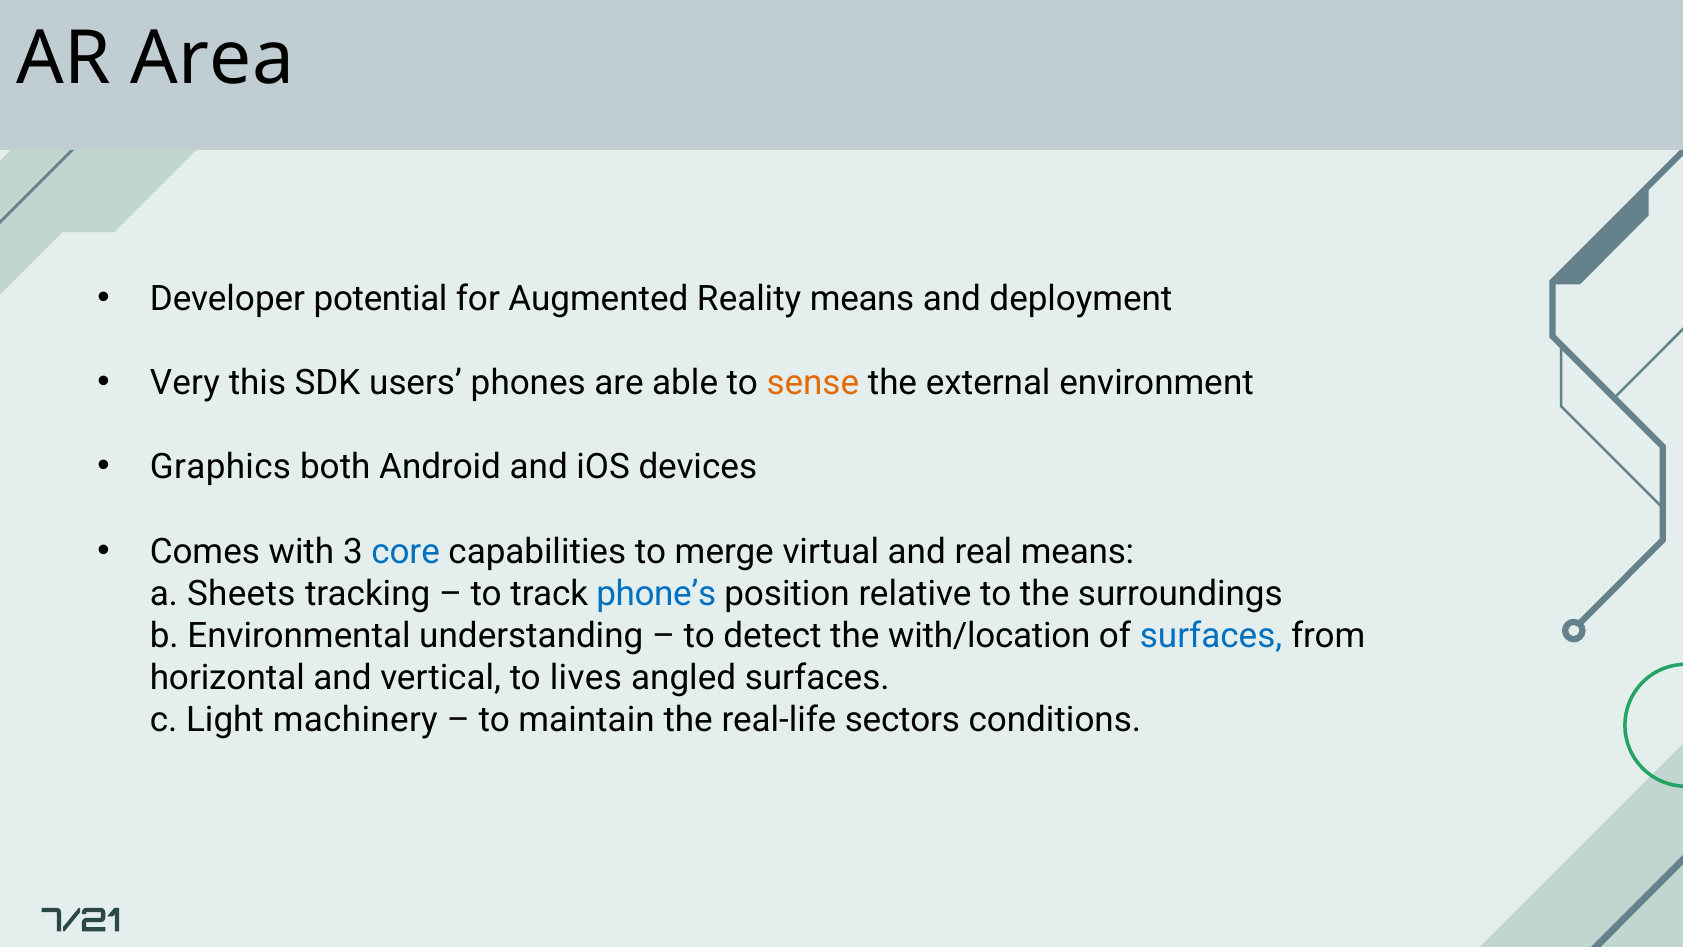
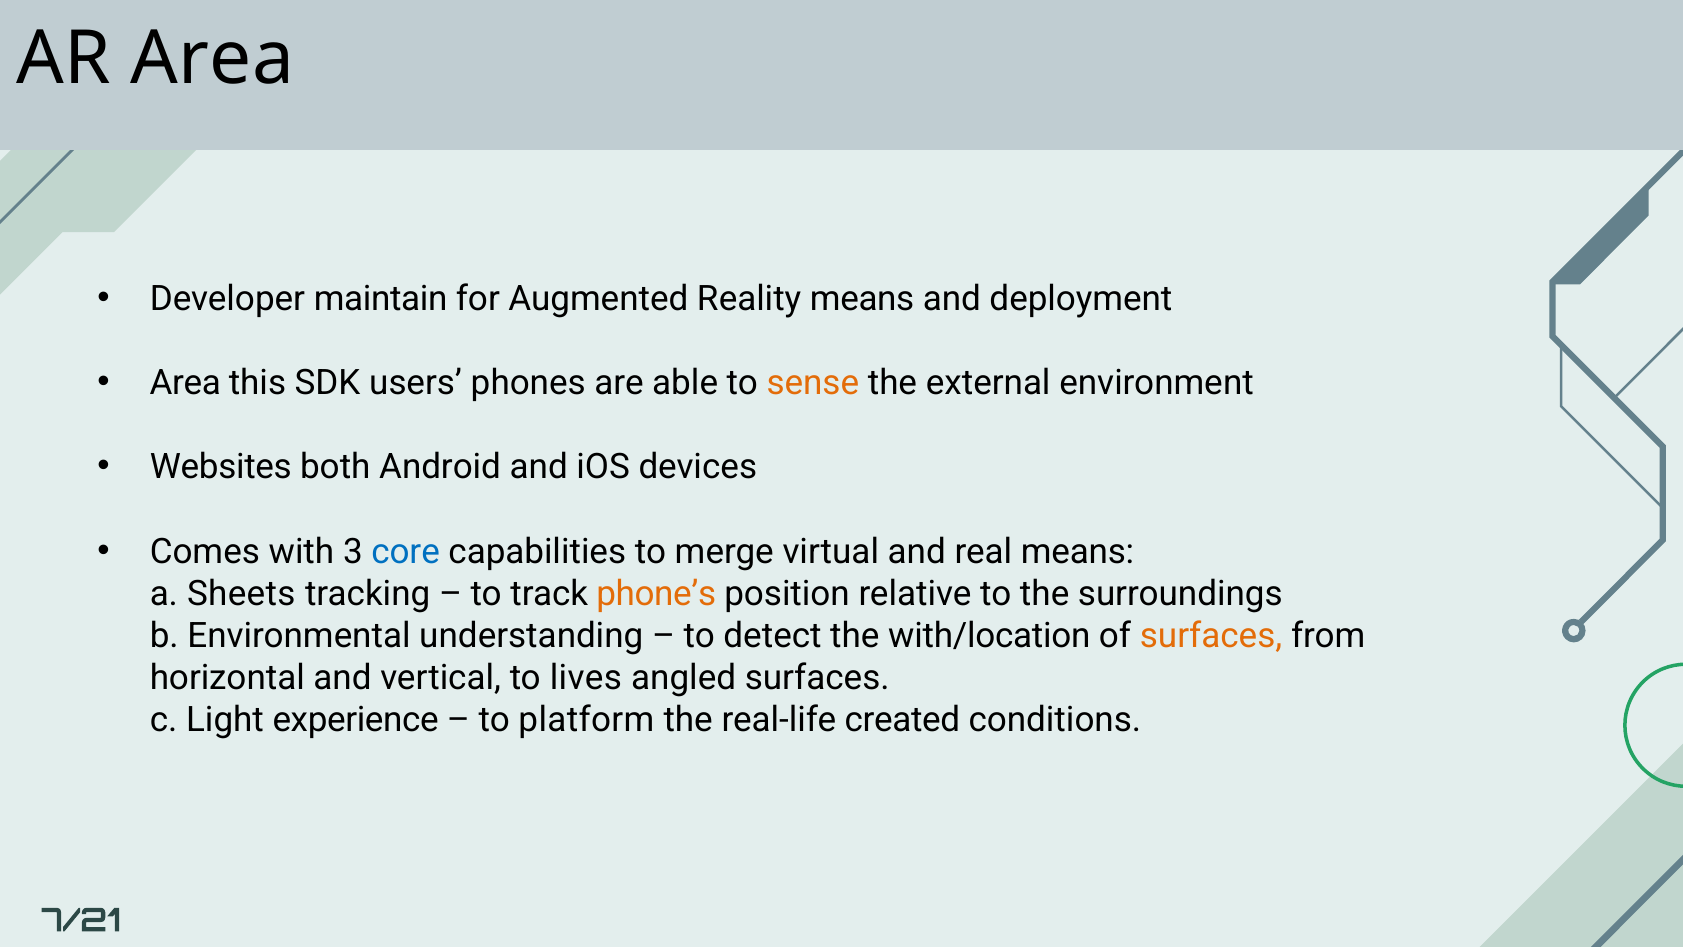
potential: potential -> maintain (381, 299)
Very: Very -> Area (185, 383)
Graphics: Graphics -> Websites (221, 467)
phone’s colour: blue -> orange (656, 593)
surfaces colour: blue -> orange (1211, 636)
machinery: machinery -> experience (356, 720)
maintain: maintain -> platform (586, 720)
sectors: sectors -> created (902, 720)
